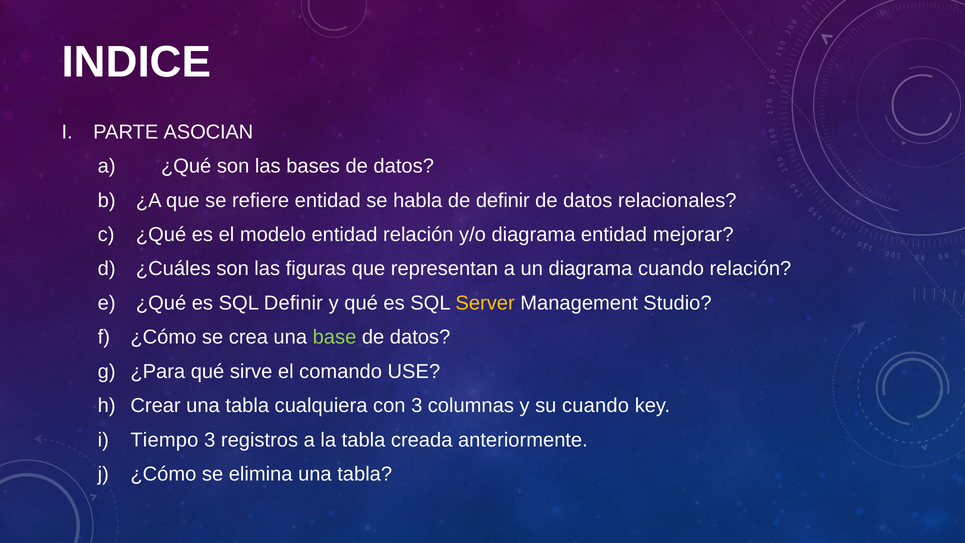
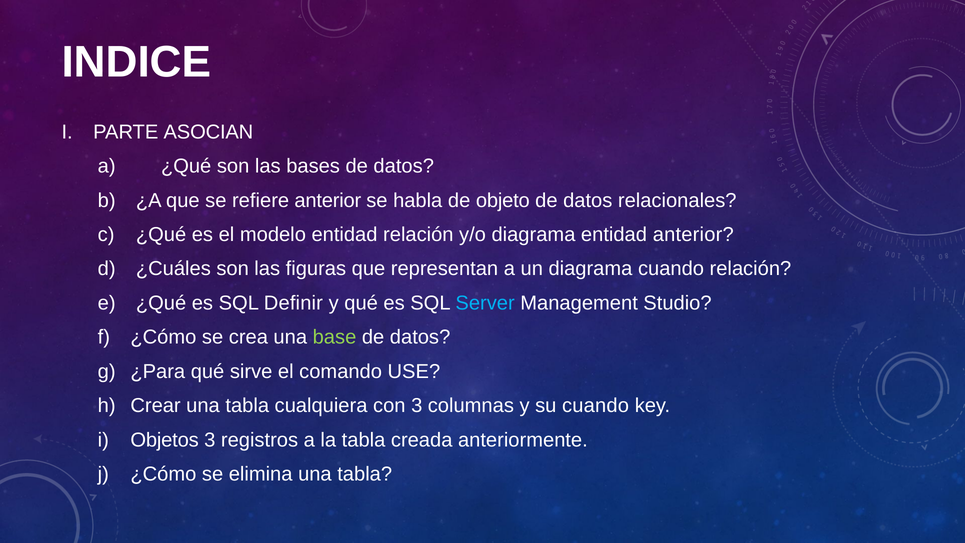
refiere entidad: entidad -> anterior (328, 200)
de definir: definir -> objeto (503, 200)
entidad mejorar: mejorar -> anterior (693, 235)
Server colour: yellow -> light blue (485, 303)
Tiempo: Tiempo -> Objetos (165, 440)
